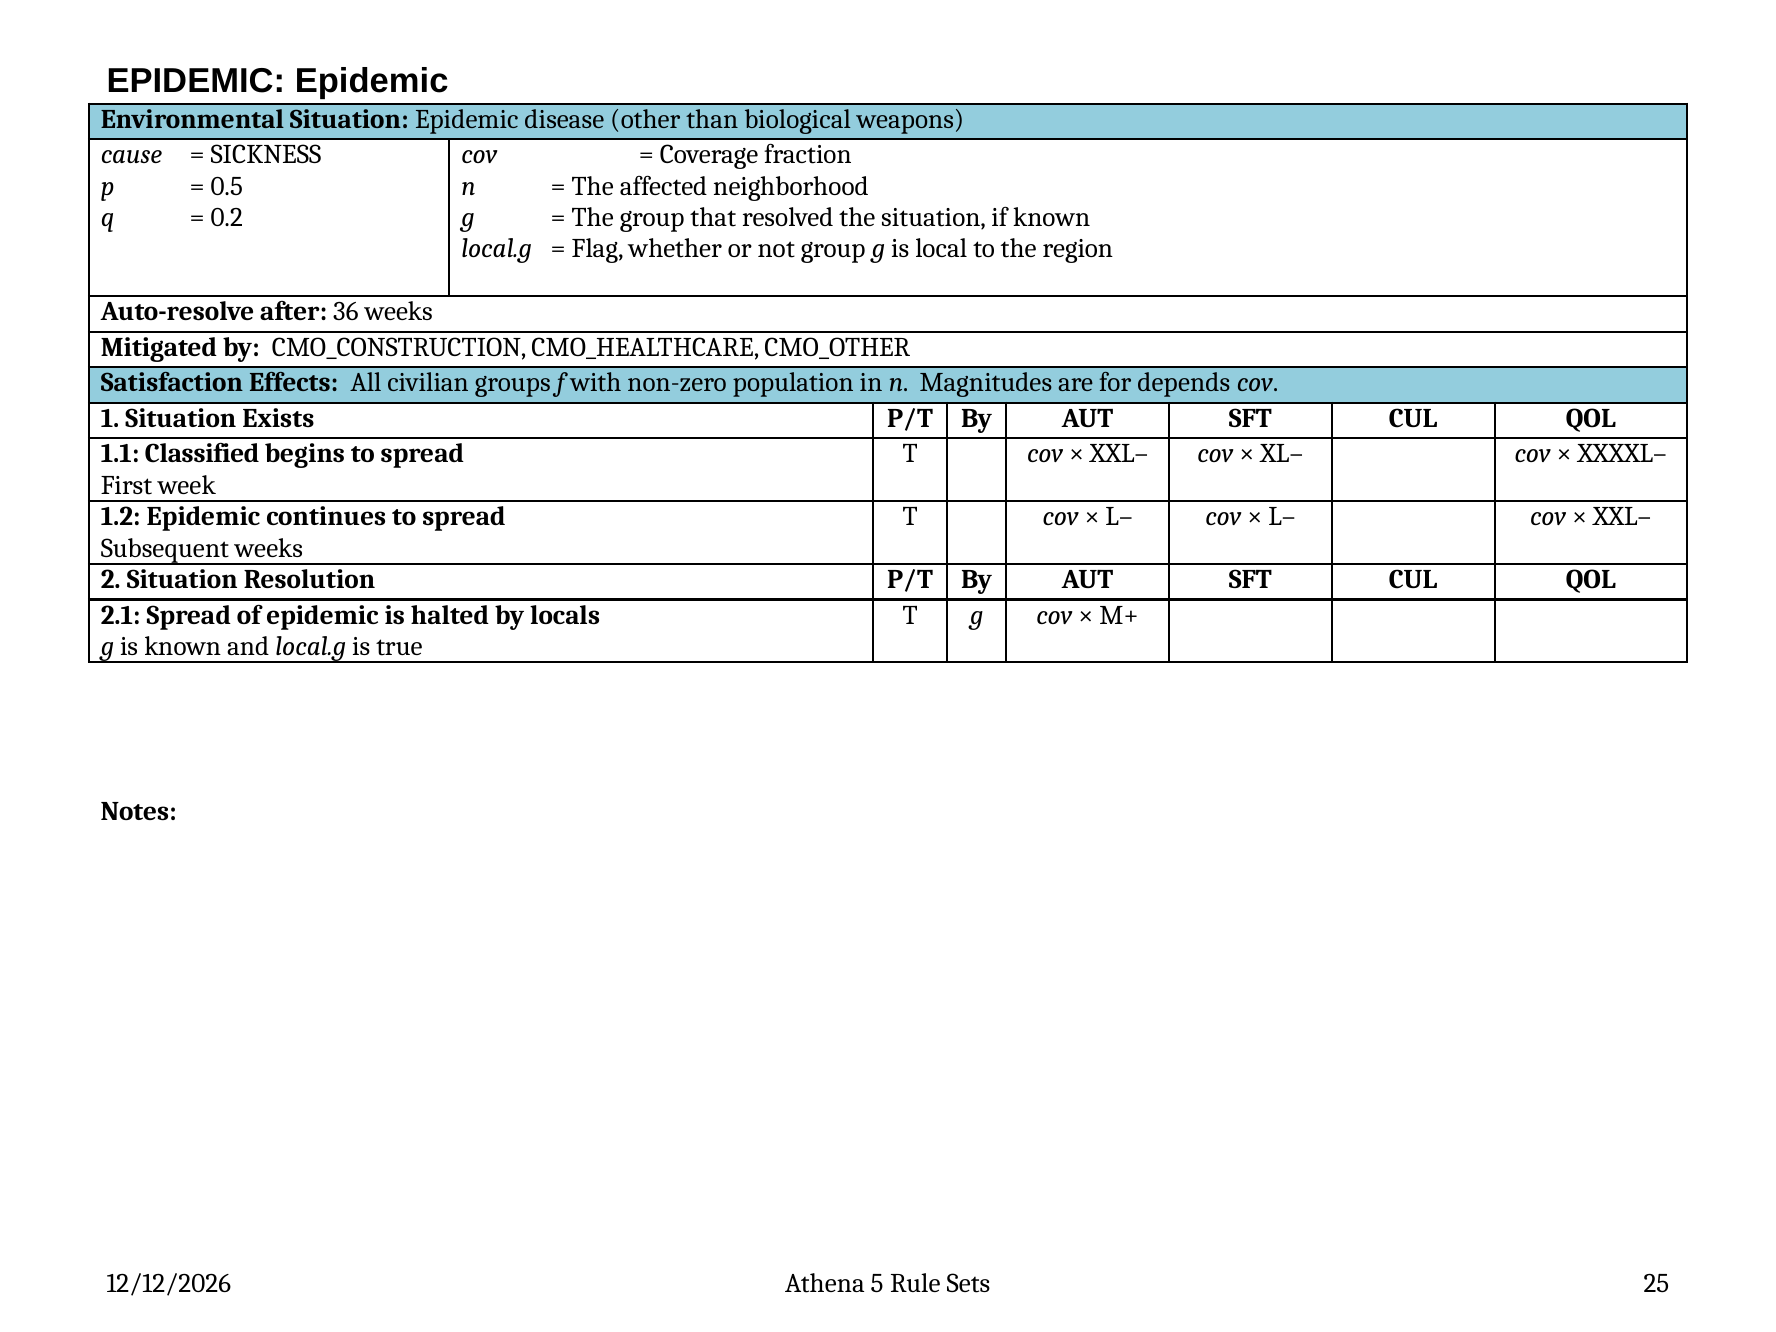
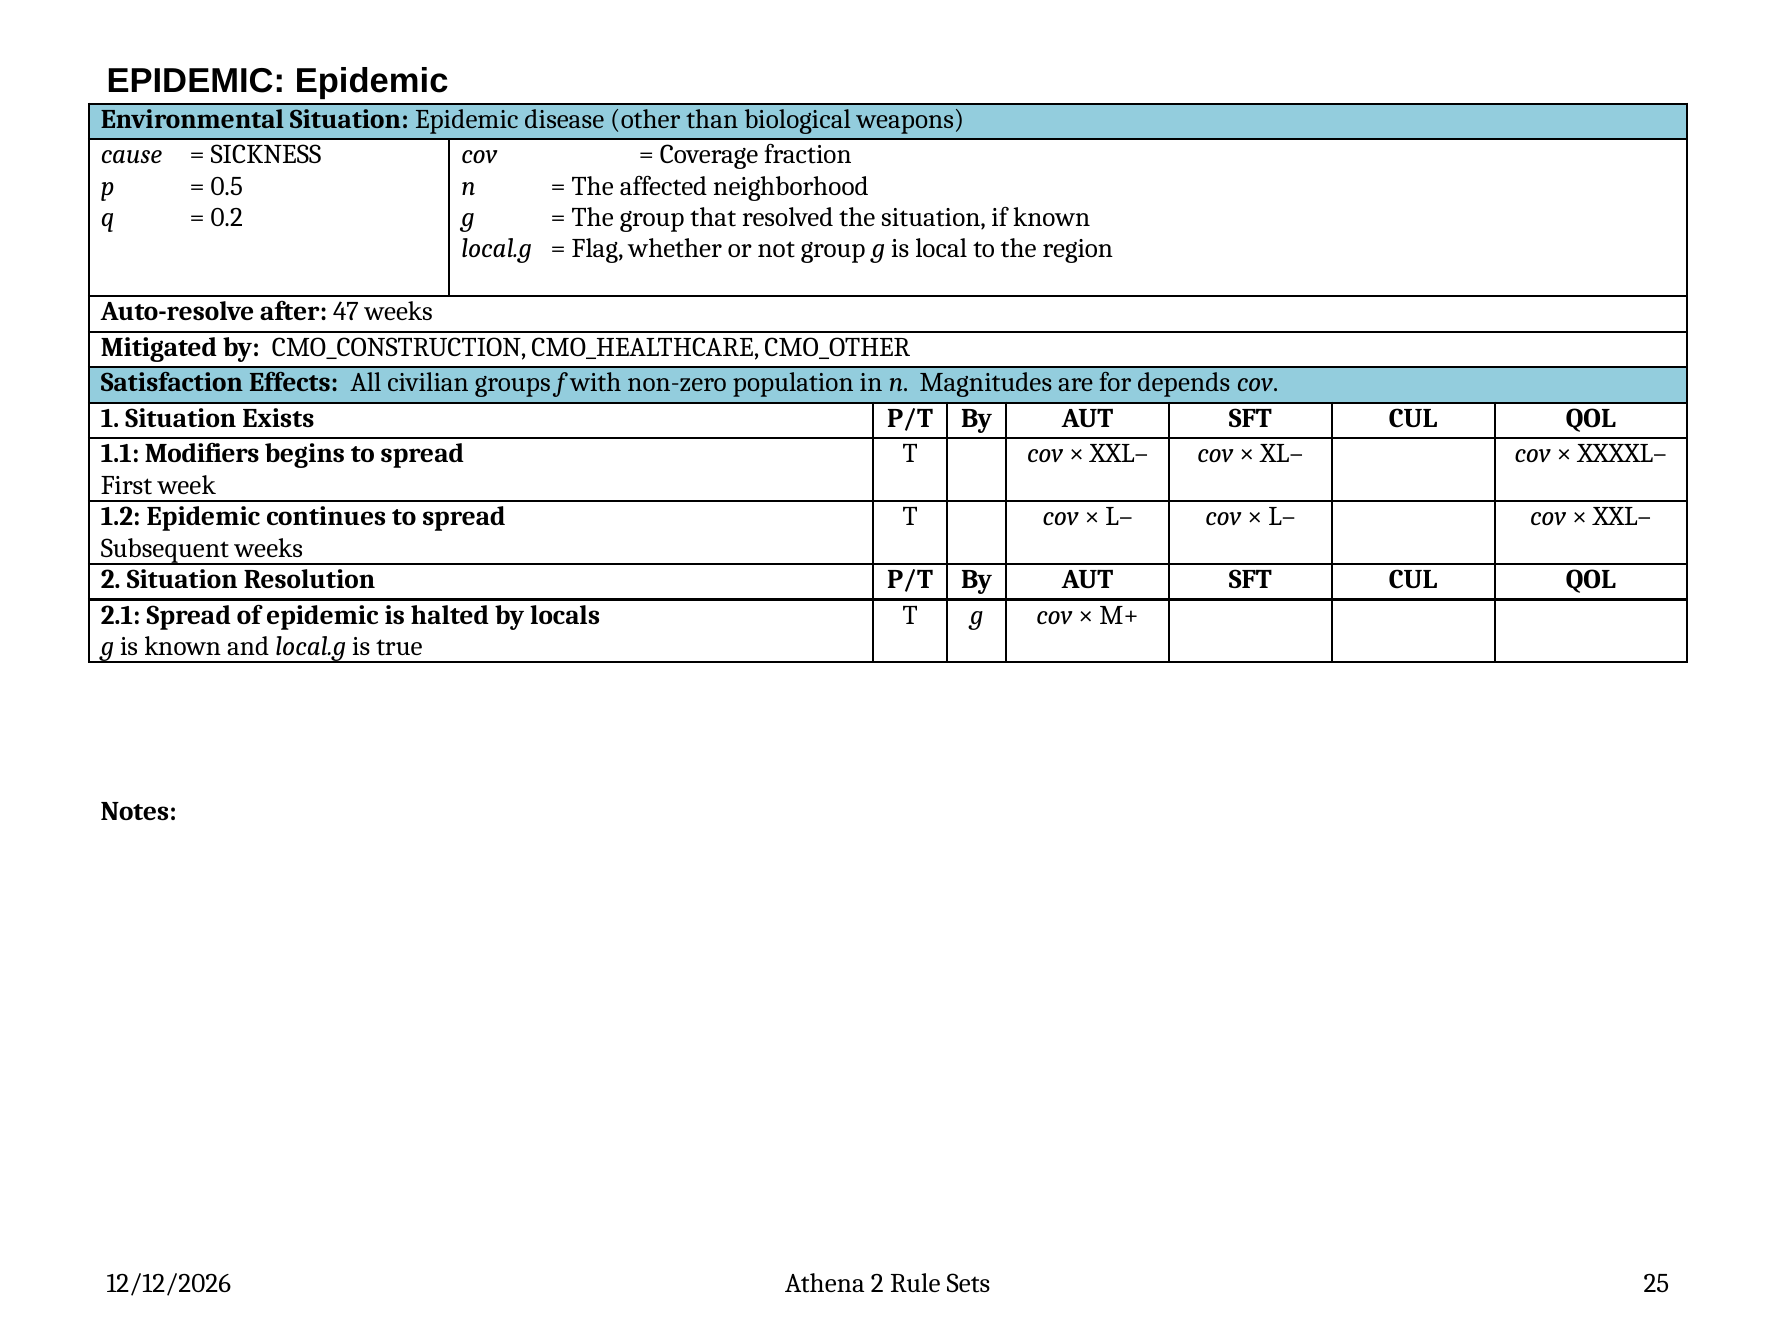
36: 36 -> 47 (346, 312)
Classified: Classified -> Modifiers (202, 454)
Athena 5: 5 -> 2 (877, 1284)
